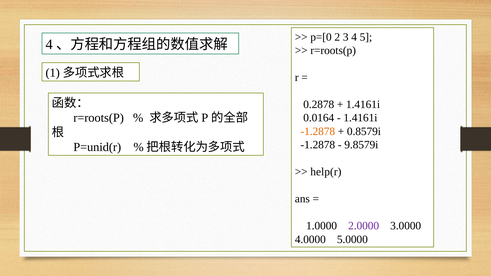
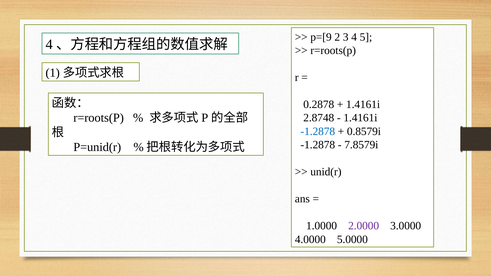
p=[0: p=[0 -> p=[9 (321, 37)
0.0164: 0.0164 -> 2.8748 (319, 118)
-1.2878 colour: orange -> blue (318, 131)
9.8579i: 9.8579i -> 7.8579i (361, 145)
help(r: help(r -> unid(r (326, 172)
